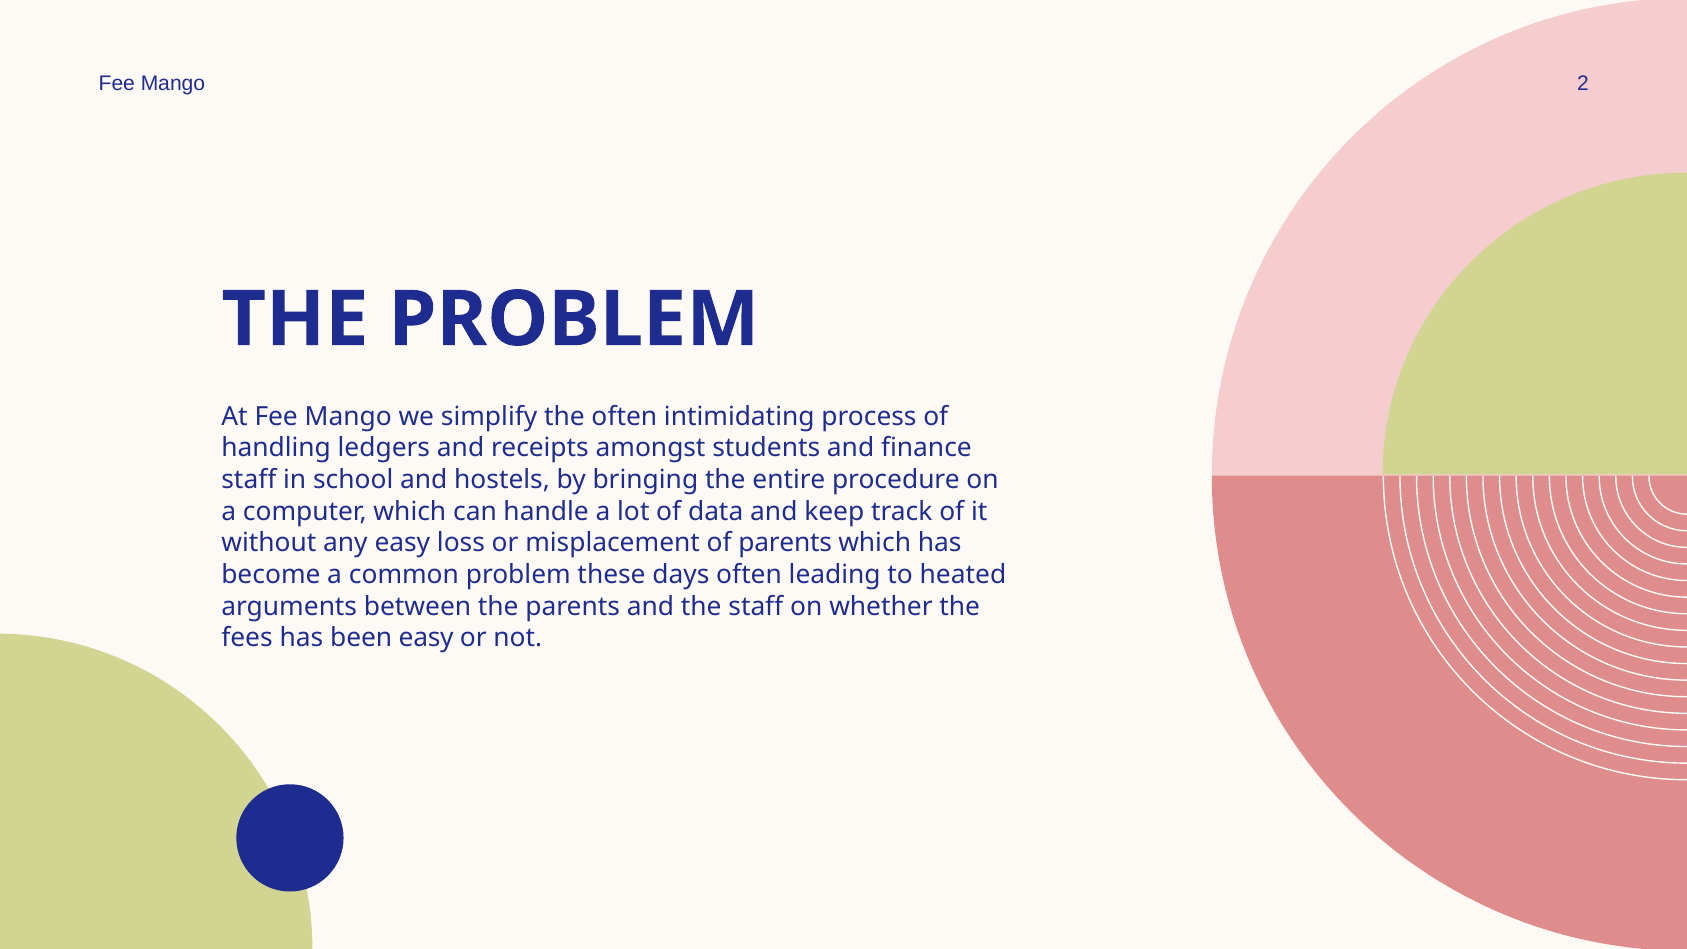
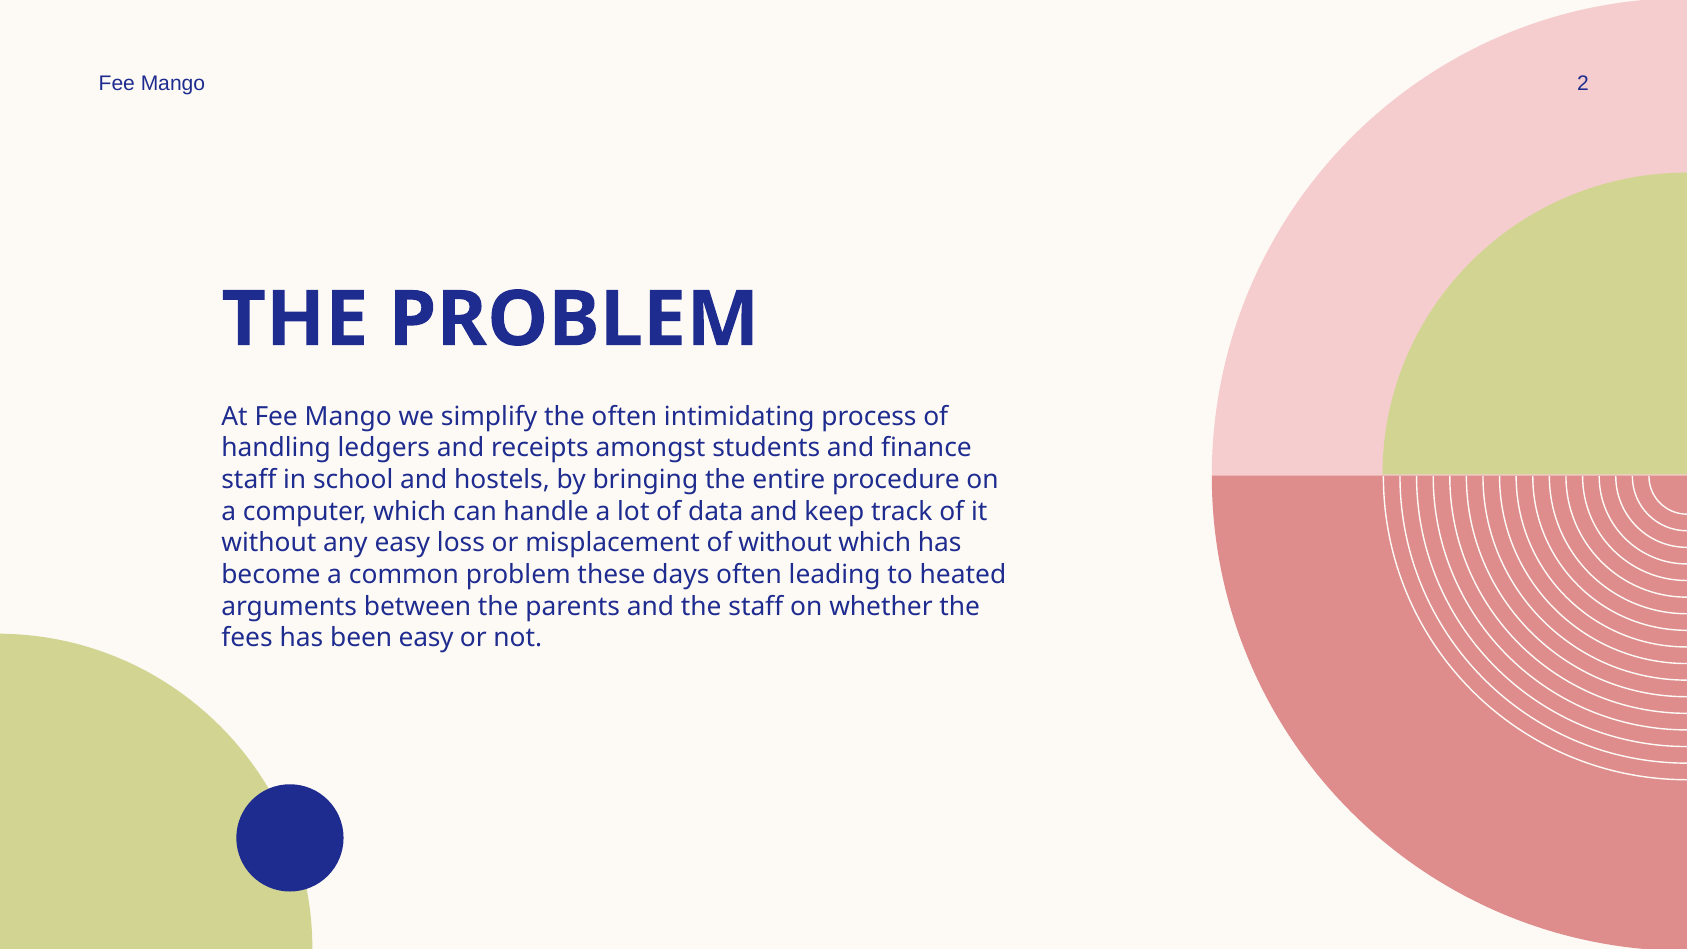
of parents: parents -> without (785, 543)
